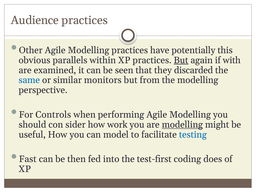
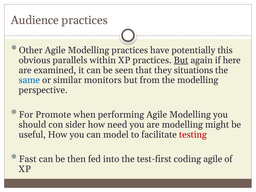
with: with -> here (232, 60)
discarded: discarded -> situations (193, 70)
Controls: Controls -> Promote (53, 115)
work: work -> need (117, 125)
modelling underline: present -> none (182, 125)
testing colour: blue -> red (193, 135)
coding does: does -> agile (213, 159)
